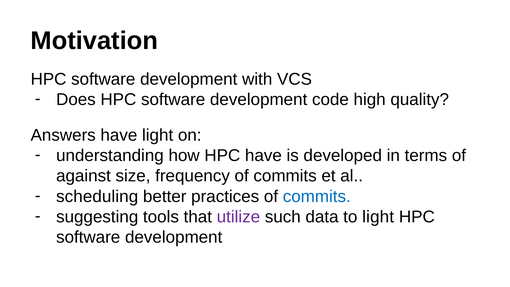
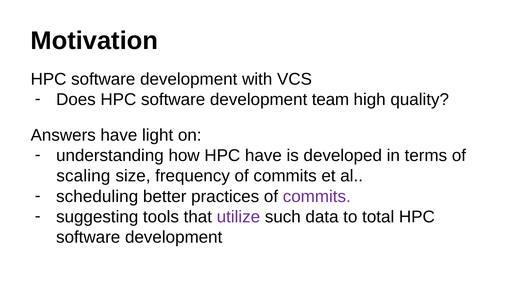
code: code -> team (331, 99)
against: against -> scaling (83, 176)
commits colour: blue -> purple (317, 196)
to light: light -> total (378, 217)
